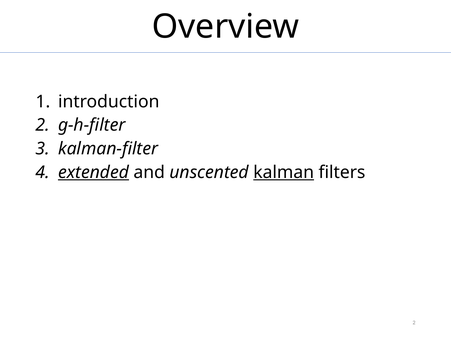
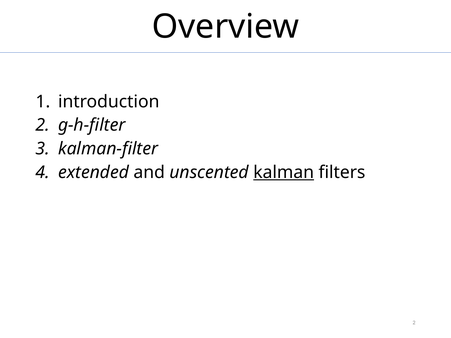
extended underline: present -> none (94, 172)
